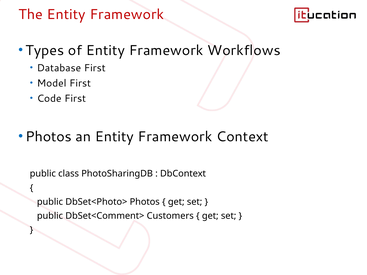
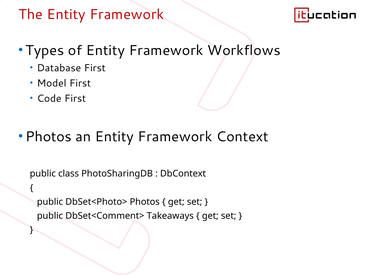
Customers: Customers -> Takeaways (170, 216)
